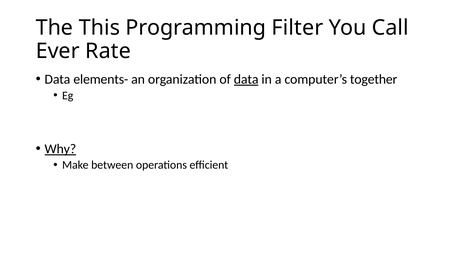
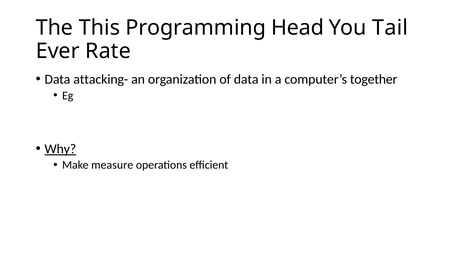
Filter: Filter -> Head (298, 28)
Call: Call -> Tail (390, 28)
elements-: elements- -> attacking- (101, 79)
data underline: present -> none (246, 79)
between: between -> measure (112, 165)
